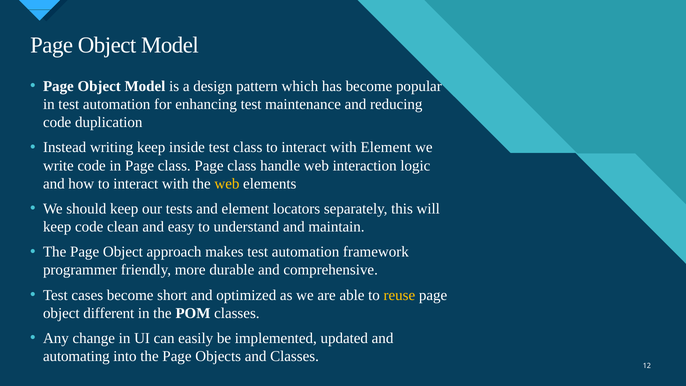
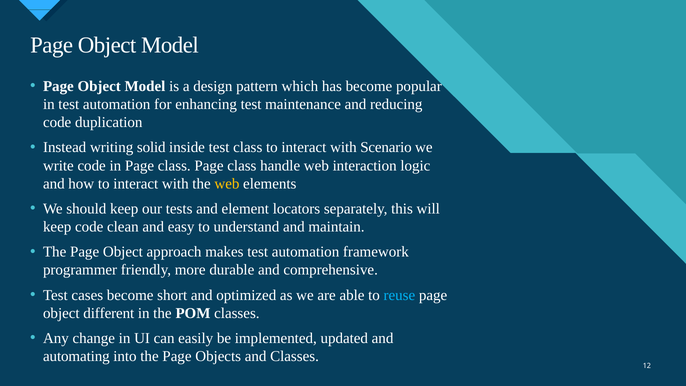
writing keep: keep -> solid (151, 147)
with Element: Element -> Scenario (386, 147)
reuse colour: yellow -> light blue (399, 295)
